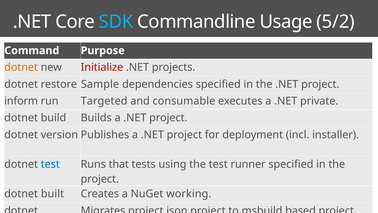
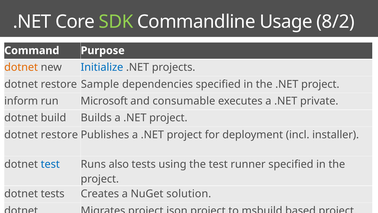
SDK colour: light blue -> light green (116, 22)
5/2: 5/2 -> 8/2 (336, 22)
Initialize colour: red -> blue (102, 67)
Targeted: Targeted -> Microsoft (104, 101)
version: version -> restore (59, 134)
that: that -> also (119, 164)
dotnet built: built -> tests (53, 194)
working: working -> solution (189, 194)
